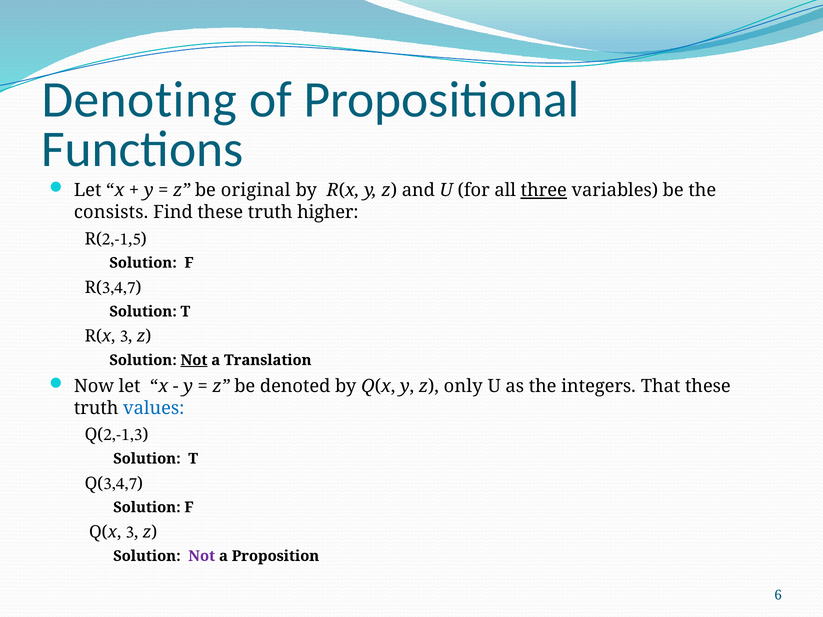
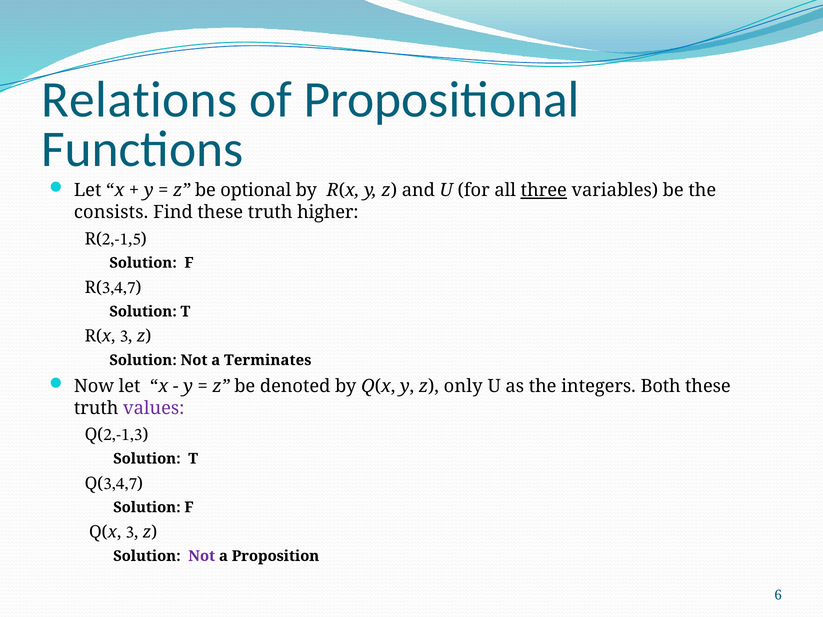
Denoting: Denoting -> Relations (139, 100)
original: original -> optional (256, 190)
Not underline: present -> none (194, 360)
Translation: Translation -> Terminates (268, 360)
That: That -> Both (661, 386)
values colour: blue -> purple (154, 408)
